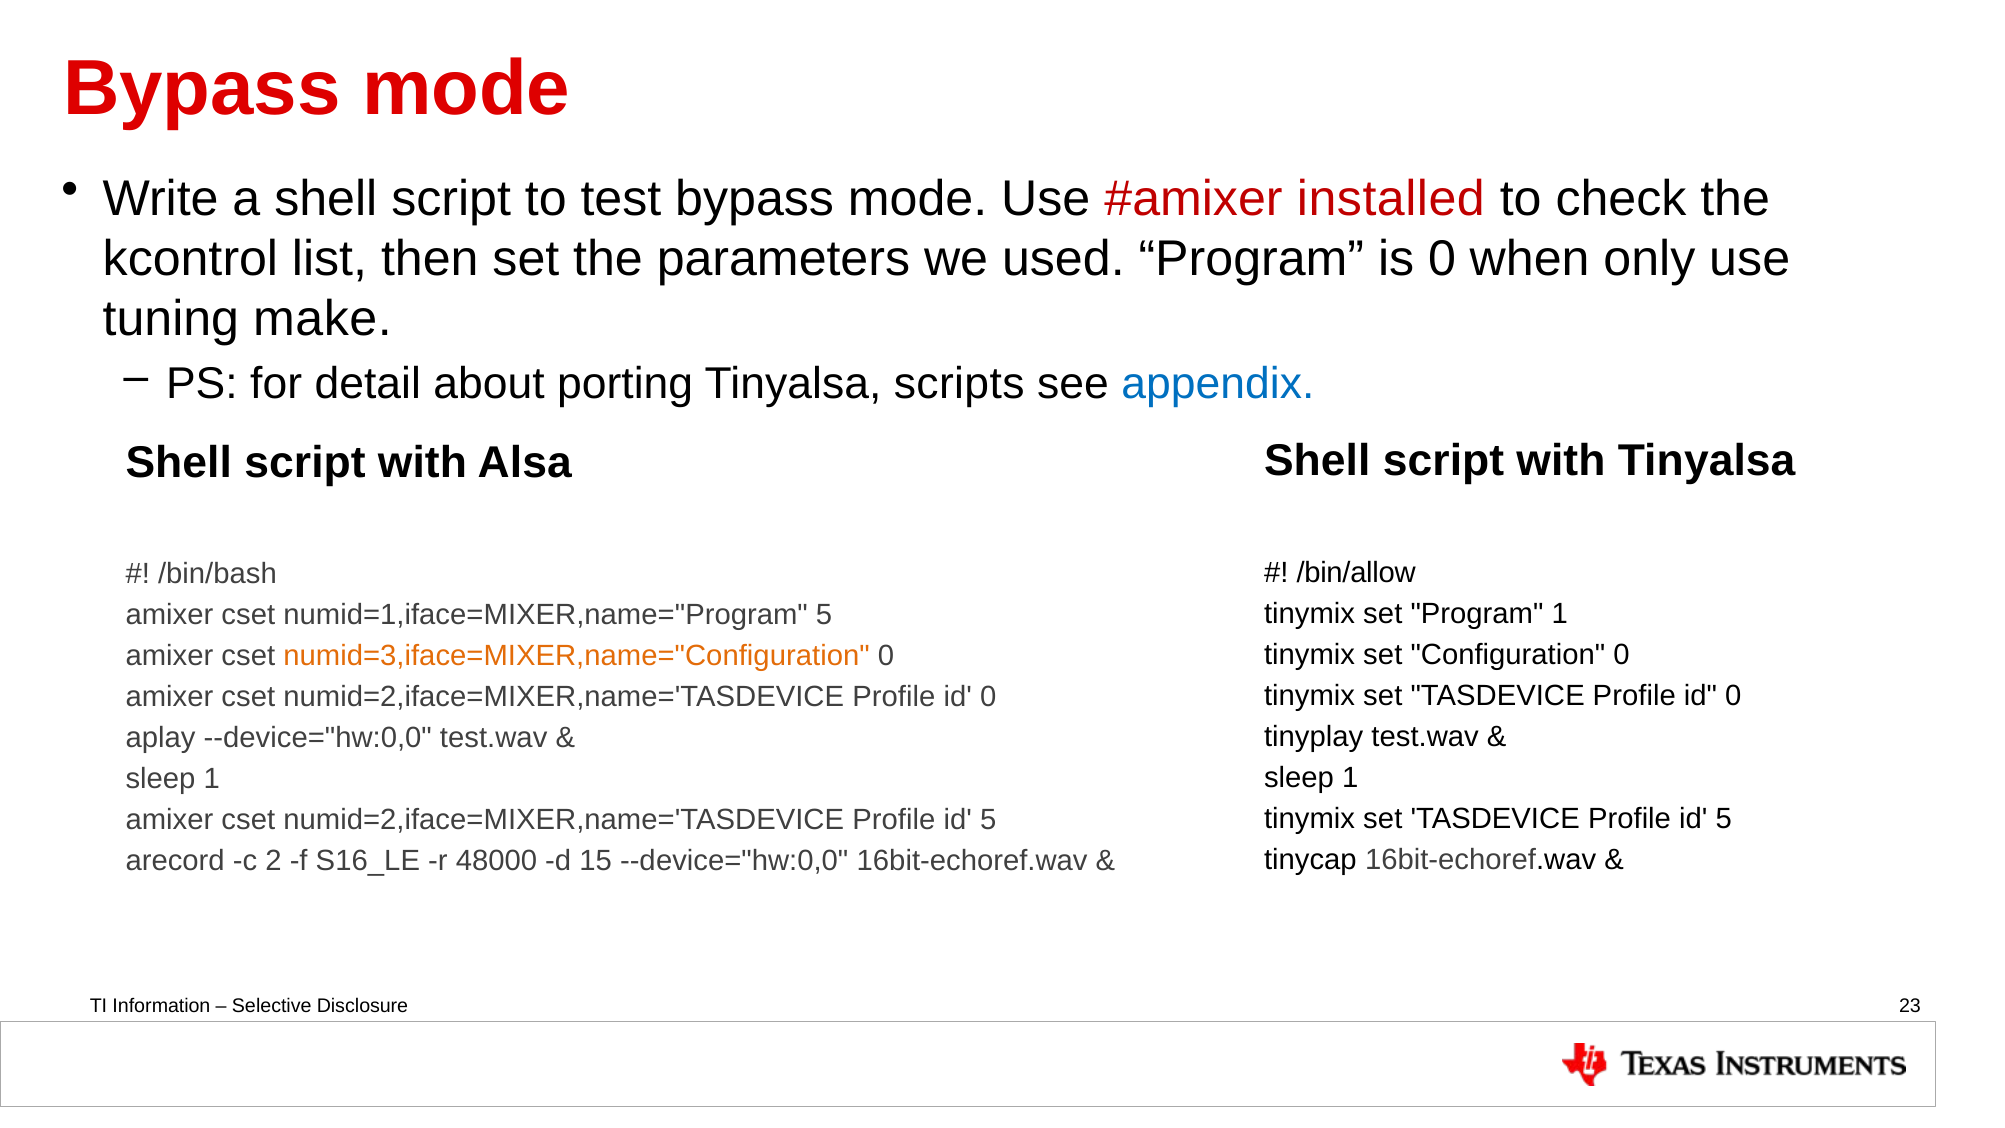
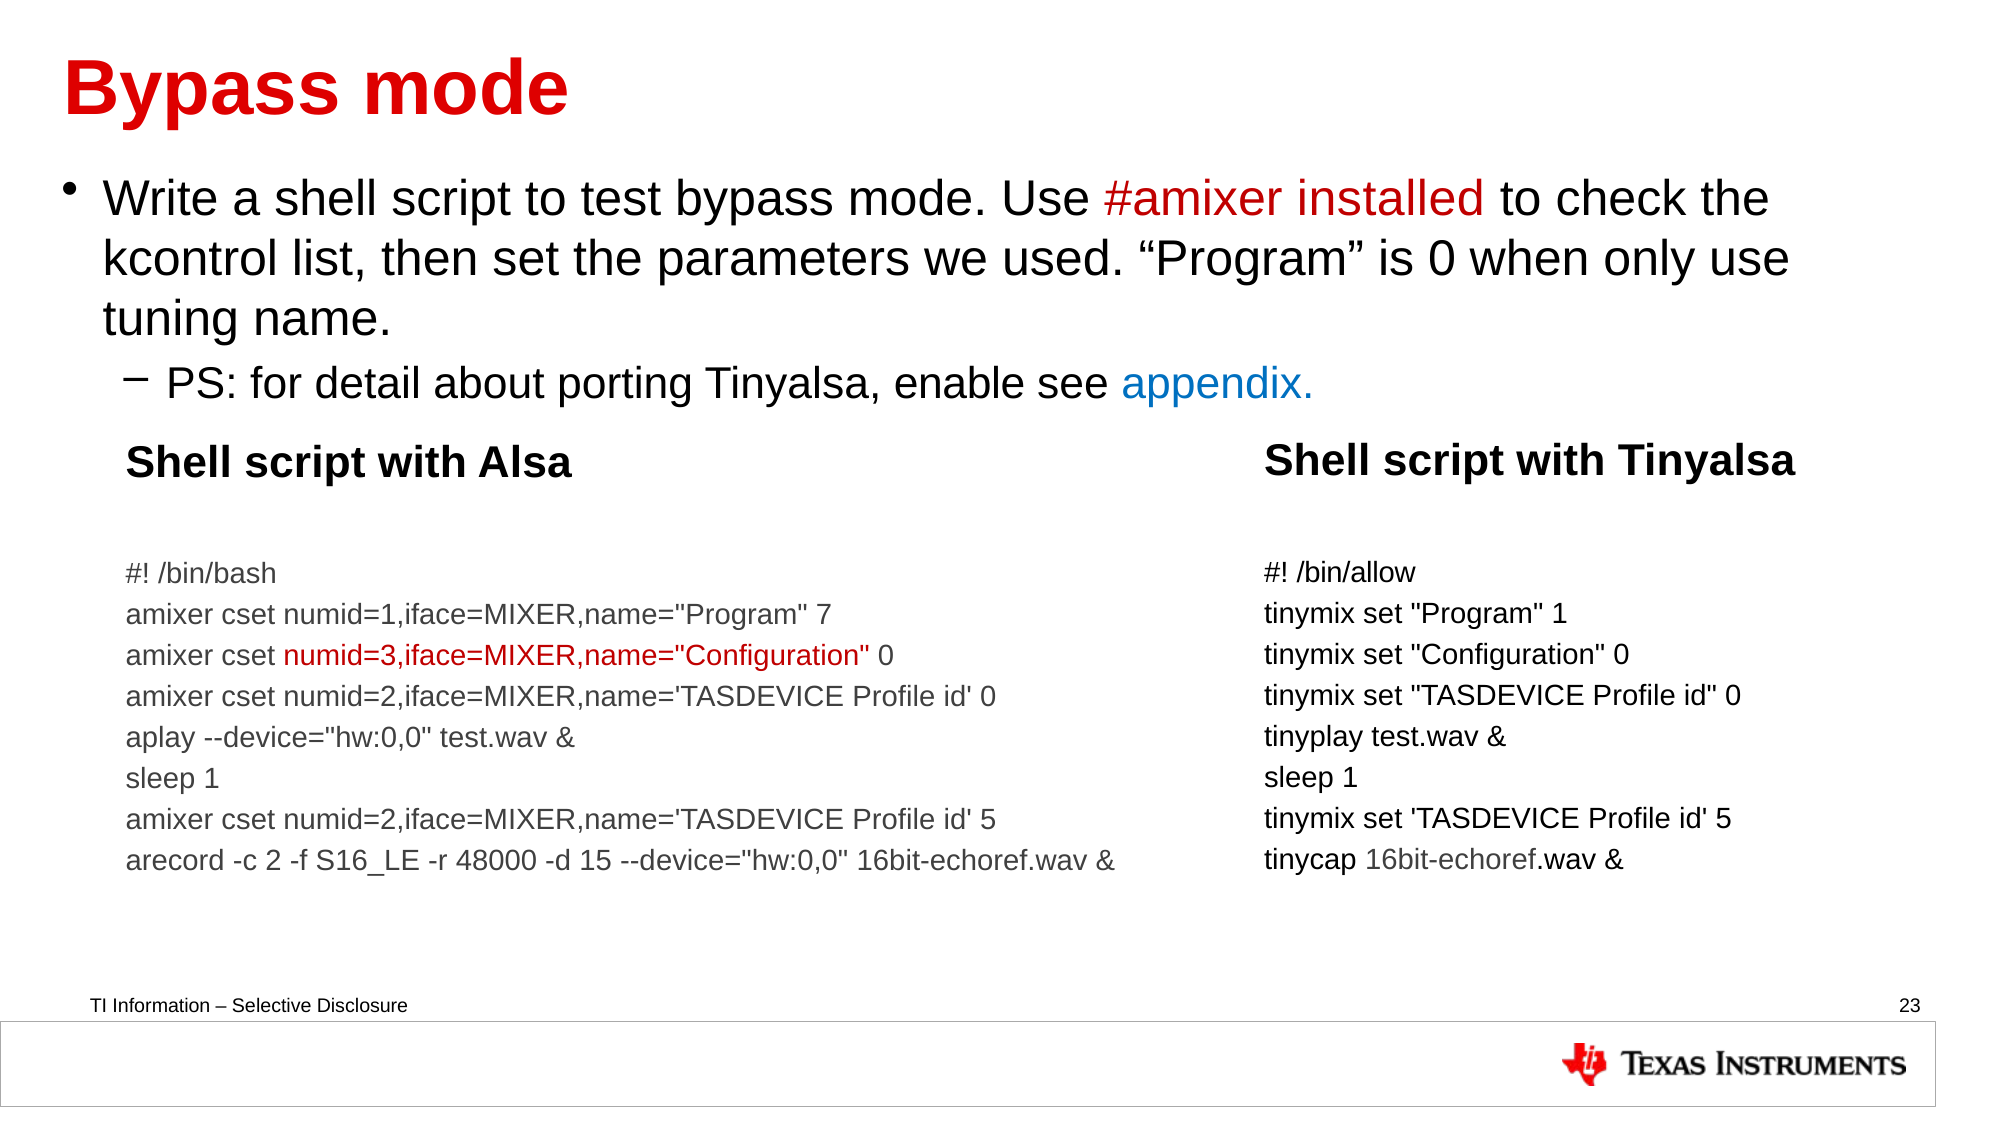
make: make -> name (323, 319)
scripts: scripts -> enable (960, 384)
numid=1,iface=MIXER,name="Program 5: 5 -> 7 (824, 615)
numid=3,iface=MIXER,name="Configuration colour: orange -> red (577, 656)
